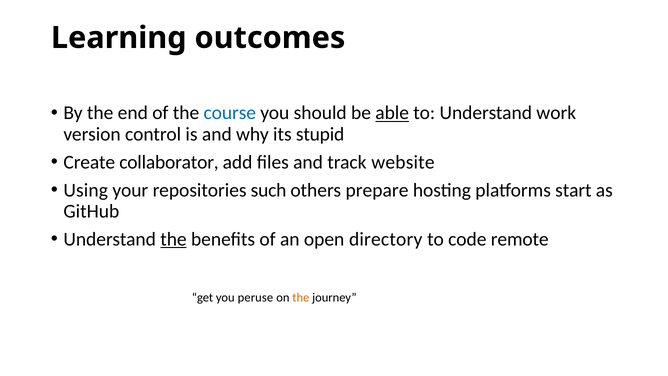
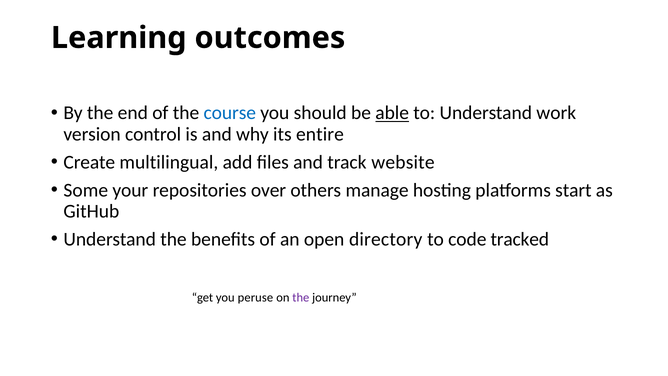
stupid: stupid -> entire (320, 134)
collaborator: collaborator -> multilingual (169, 162)
Using: Using -> Some (86, 190)
such: such -> over (269, 190)
prepare: prepare -> manage (377, 190)
the underline: present -> none (173, 239)
remote: remote -> tracked (520, 239)
the colour: orange -> purple (301, 297)
